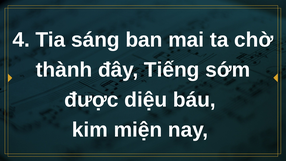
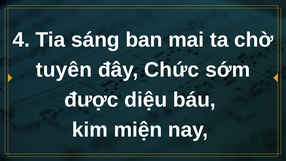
thành: thành -> tuyên (64, 70)
Tiếng: Tiếng -> Chức (172, 70)
